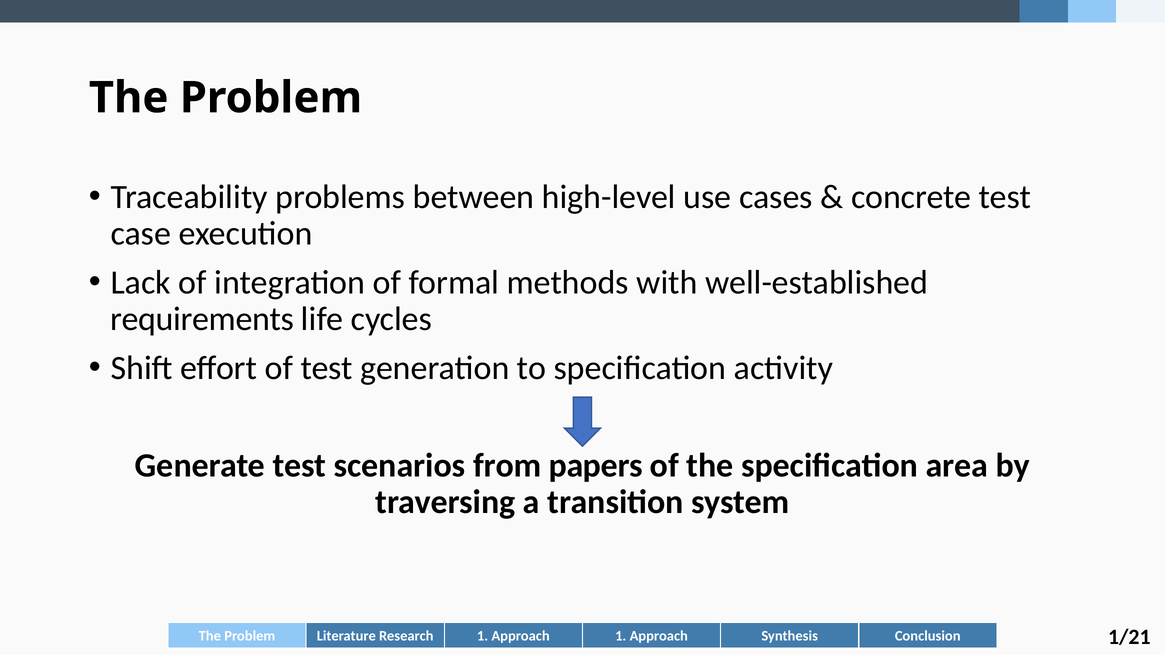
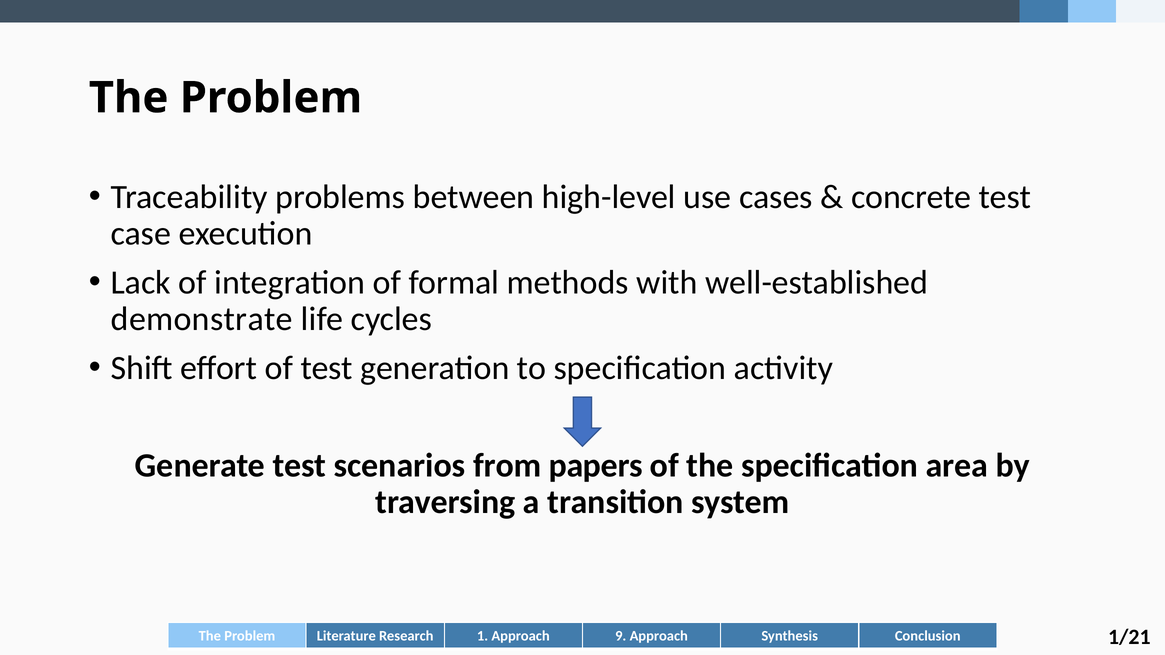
requirements: requirements -> demonstrate (202, 319)
Approach 1: 1 -> 9 (621, 636)
